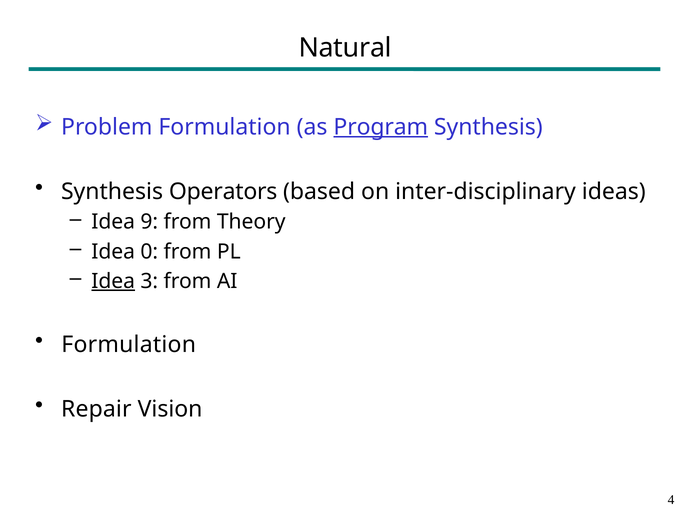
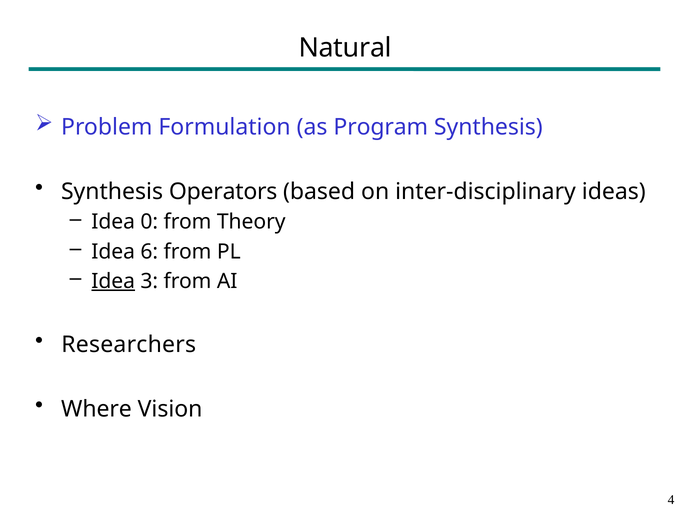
Program underline: present -> none (381, 127)
9: 9 -> 0 (149, 222)
0: 0 -> 6 (149, 251)
Formulation: Formulation -> Researchers (129, 344)
Repair: Repair -> Where (96, 409)
